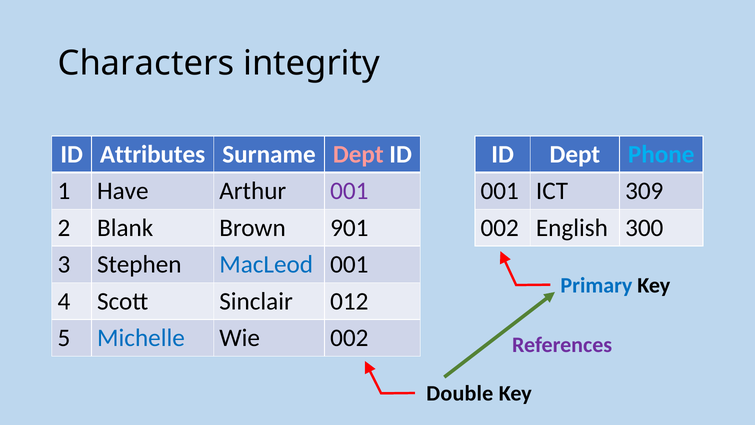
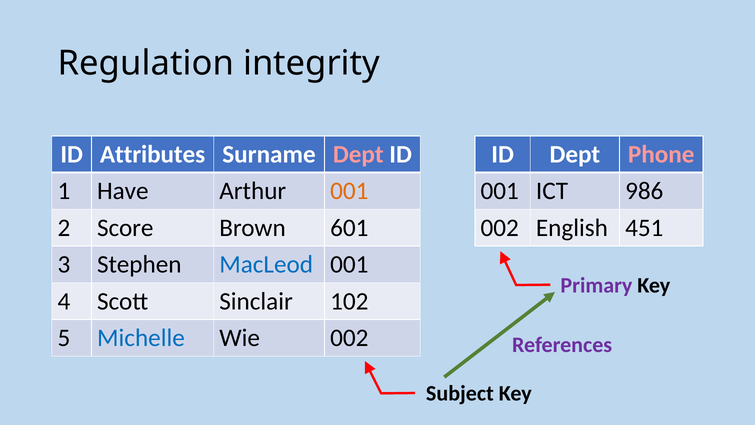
Characters: Characters -> Regulation (146, 63)
Phone colour: light blue -> pink (661, 154)
001 colour: purple -> orange (349, 191)
309: 309 -> 986 (644, 191)
Blank: Blank -> Score (125, 228)
901: 901 -> 601 (349, 228)
300: 300 -> 451 (644, 228)
Primary colour: blue -> purple (596, 285)
012: 012 -> 102 (349, 301)
Double: Double -> Subject (460, 393)
